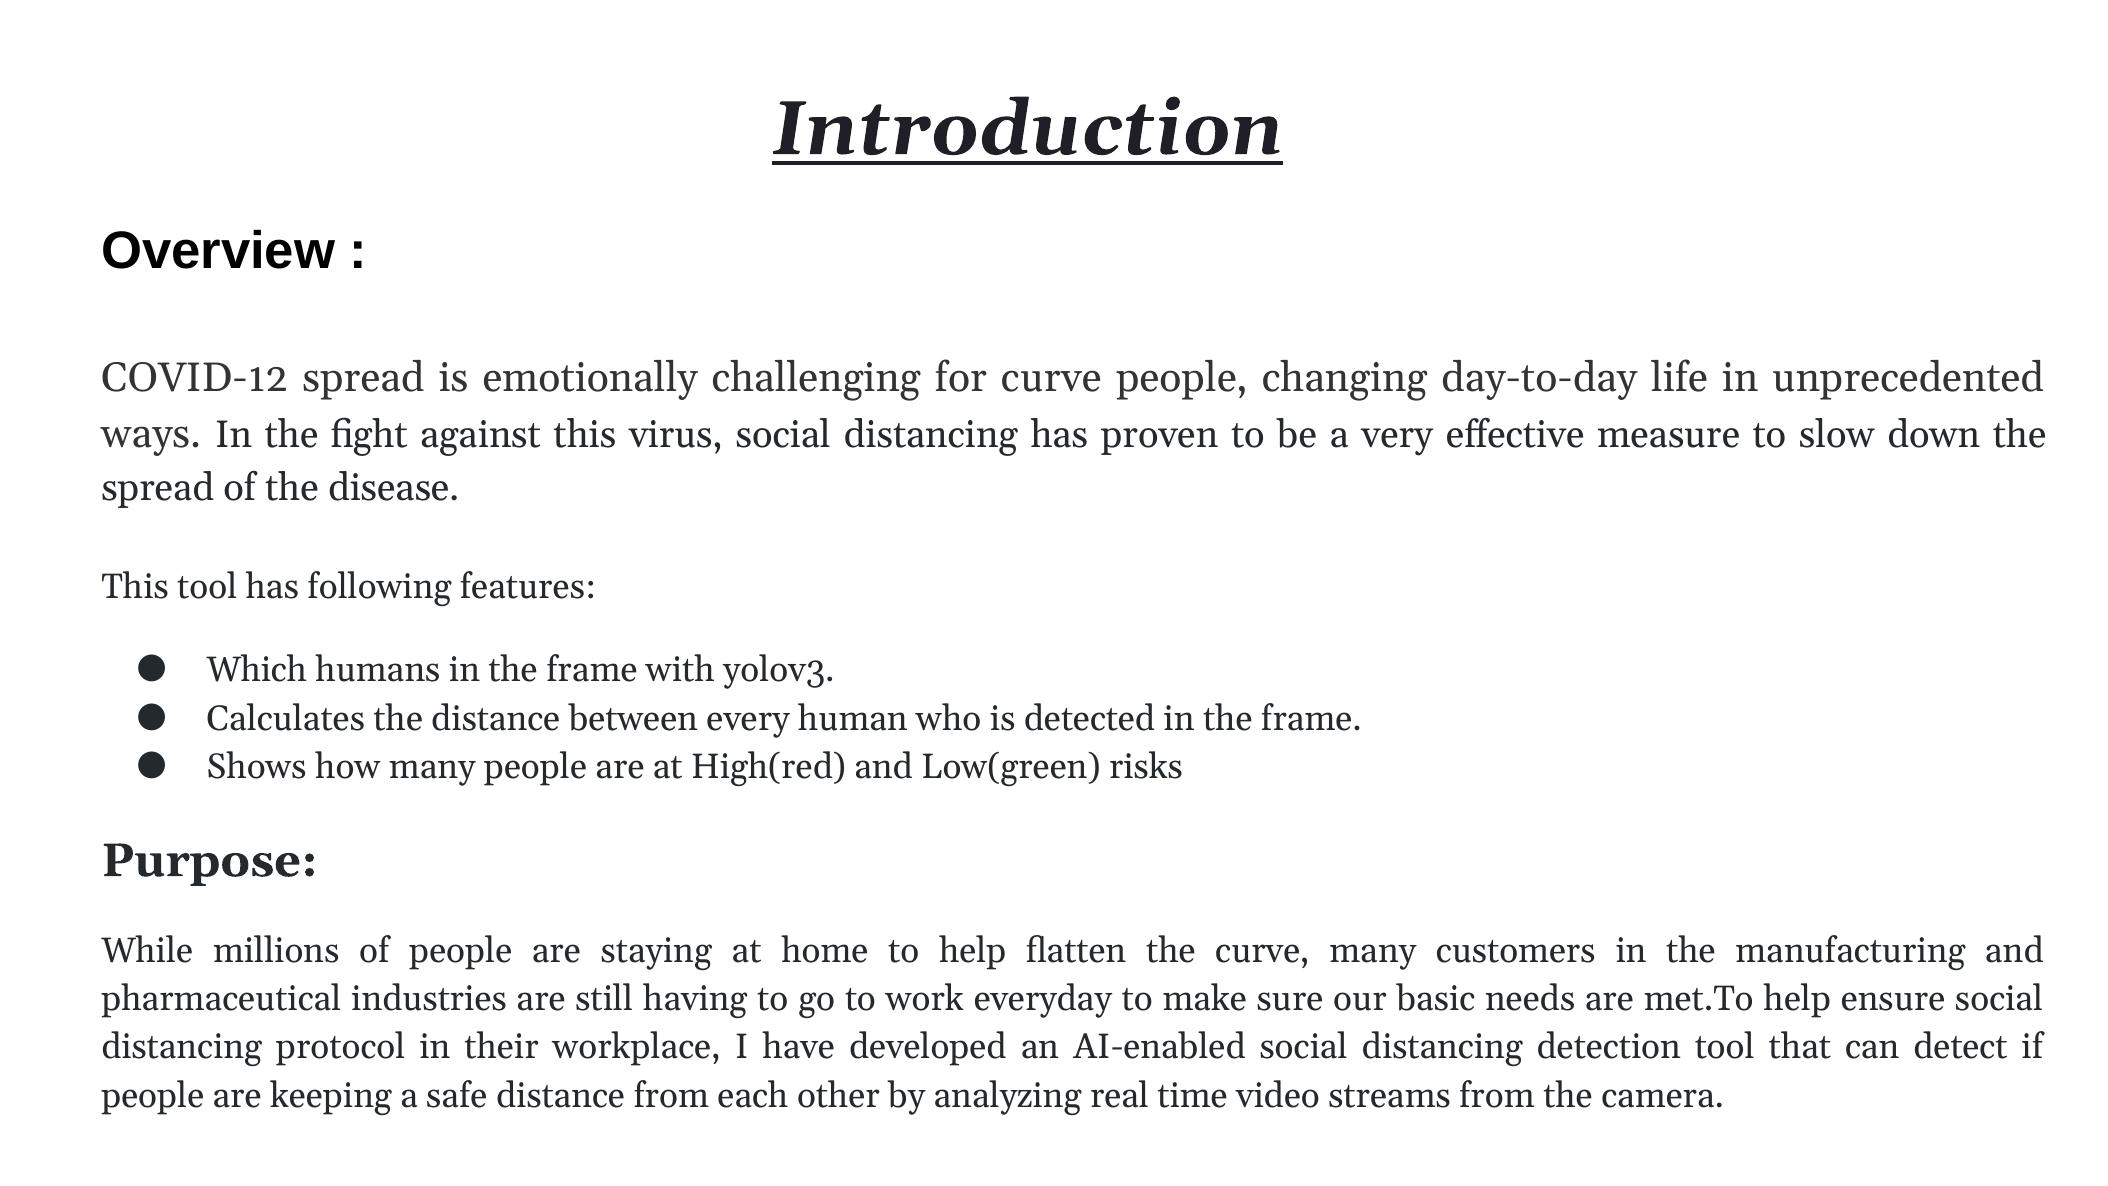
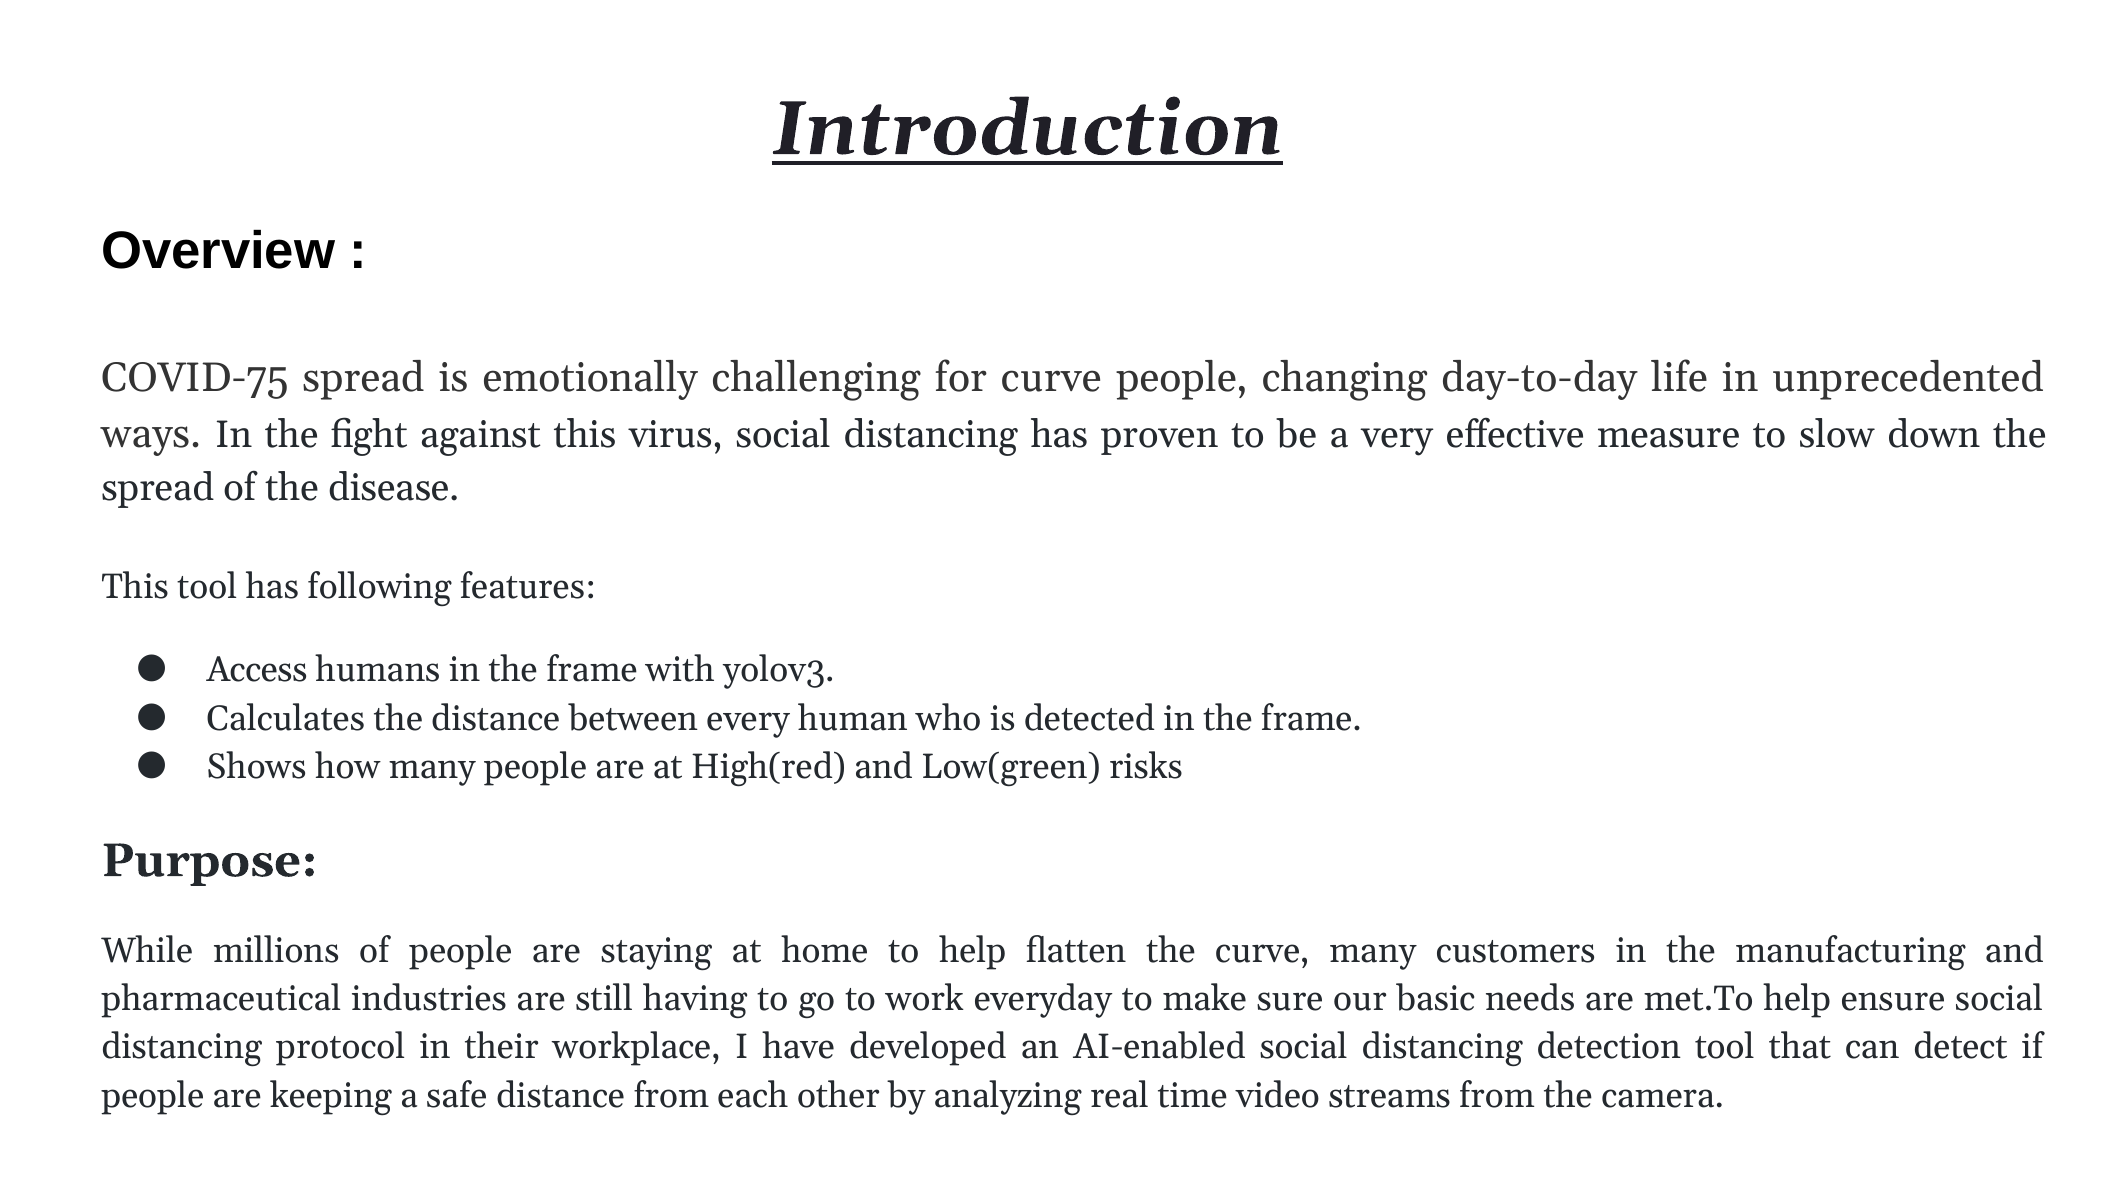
COVID-12: COVID-12 -> COVID-75 (195, 377)
Which: Which -> Access (257, 670)
